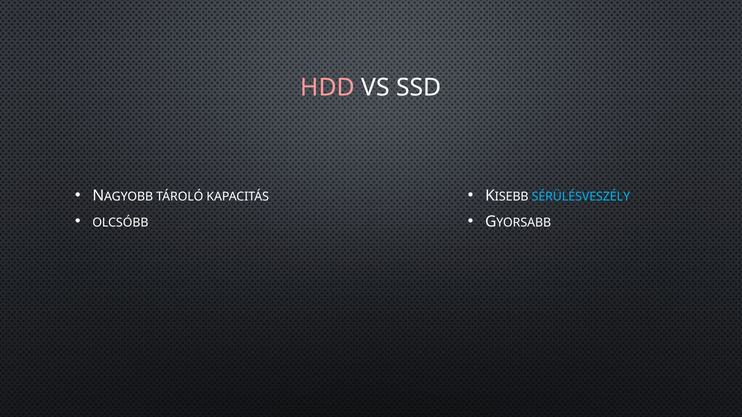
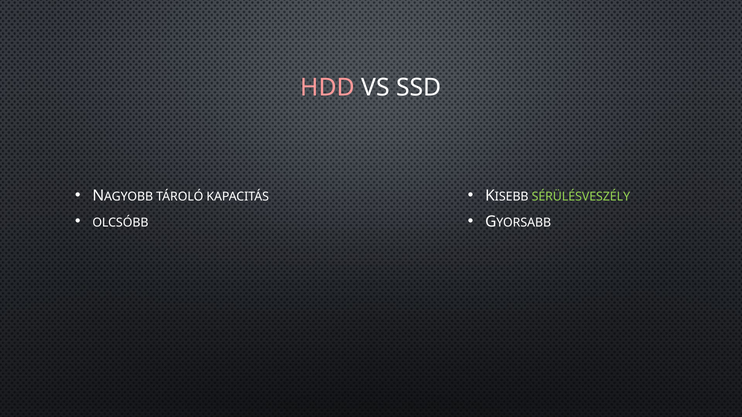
SÉRÜLÉSVESZÉLY colour: light blue -> light green (581, 197)
